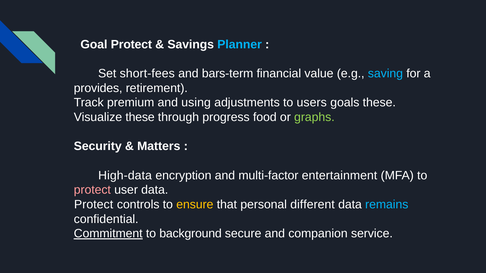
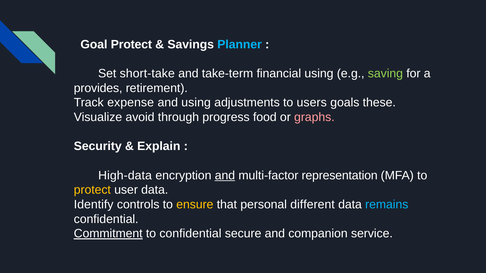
short-fees: short-fees -> short-take (147, 74)
bars-term: bars-term -> take-term (228, 74)
financial value: value -> using (319, 74)
saving colour: light blue -> light green (385, 74)
premium: premium -> expense (131, 103)
Visualize these: these -> avoid (140, 117)
graphs colour: light green -> pink (314, 117)
Matters: Matters -> Explain (159, 146)
and underline: none -> present (225, 176)
entertainment: entertainment -> representation (340, 176)
protect colour: pink -> yellow (92, 190)
Protect: Protect -> Identify (94, 205)
to background: background -> confidential (190, 234)
